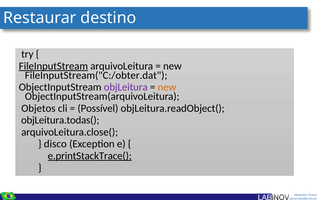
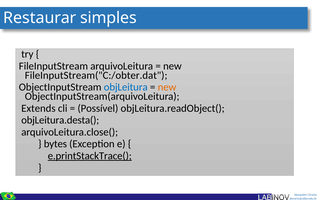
destino: destino -> simples (108, 18)
FileInputStream underline: present -> none (53, 66)
objLeitura colour: purple -> blue (126, 87)
Objetos: Objetos -> Extends (38, 108)
objLeitura.todas(: objLeitura.todas( -> objLeitura.desta( (60, 120)
disco: disco -> bytes (55, 144)
